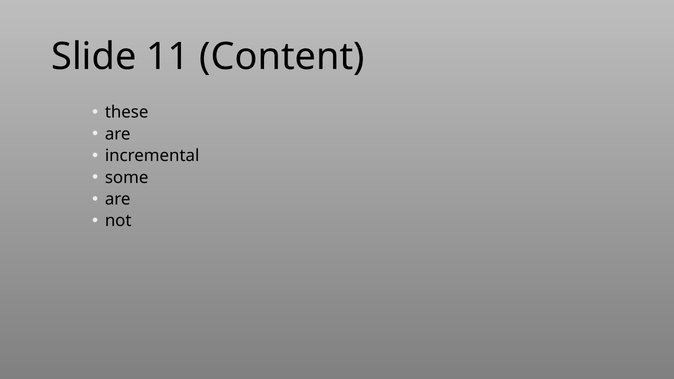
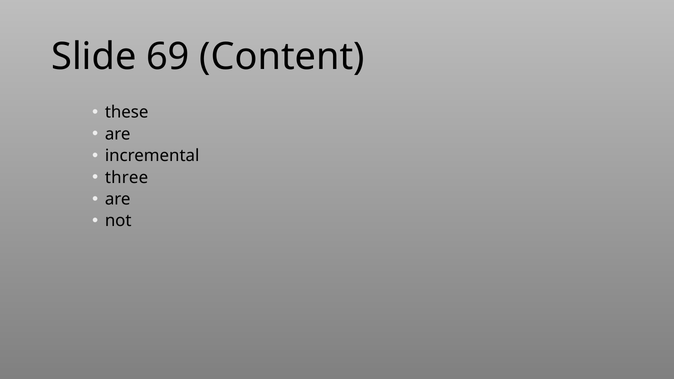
11: 11 -> 69 (168, 57)
some: some -> three (127, 178)
